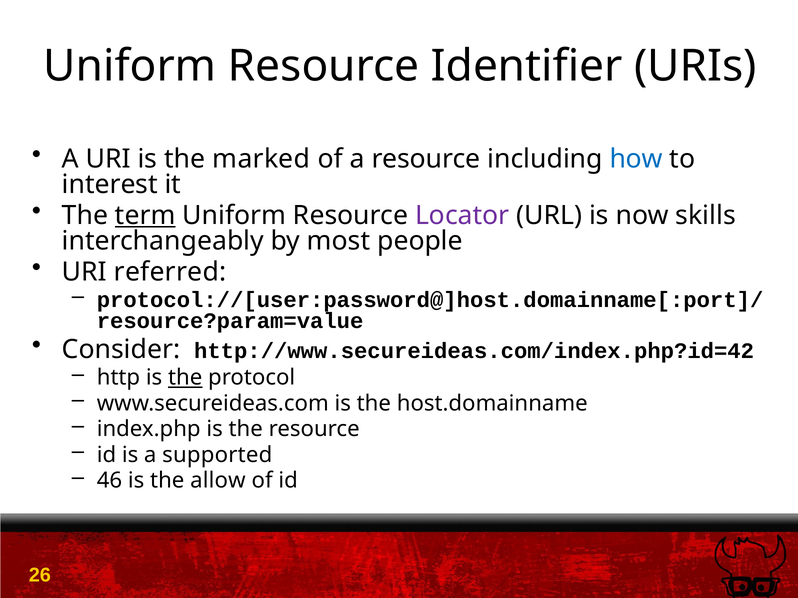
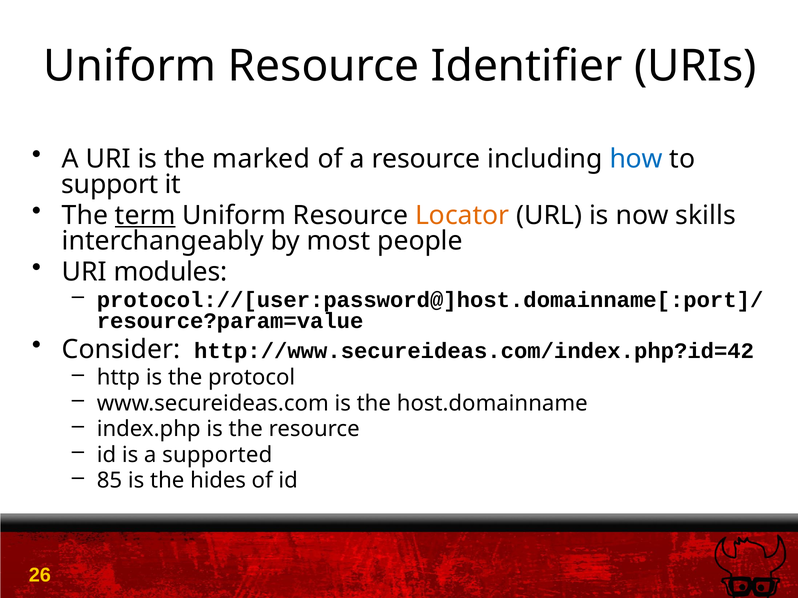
interest: interest -> support (110, 185)
Locator colour: purple -> orange (462, 216)
referred: referred -> modules (170, 272)
the underline: present -> none (185, 378)
46: 46 -> 85 (109, 481)
allow: allow -> hides (218, 481)
